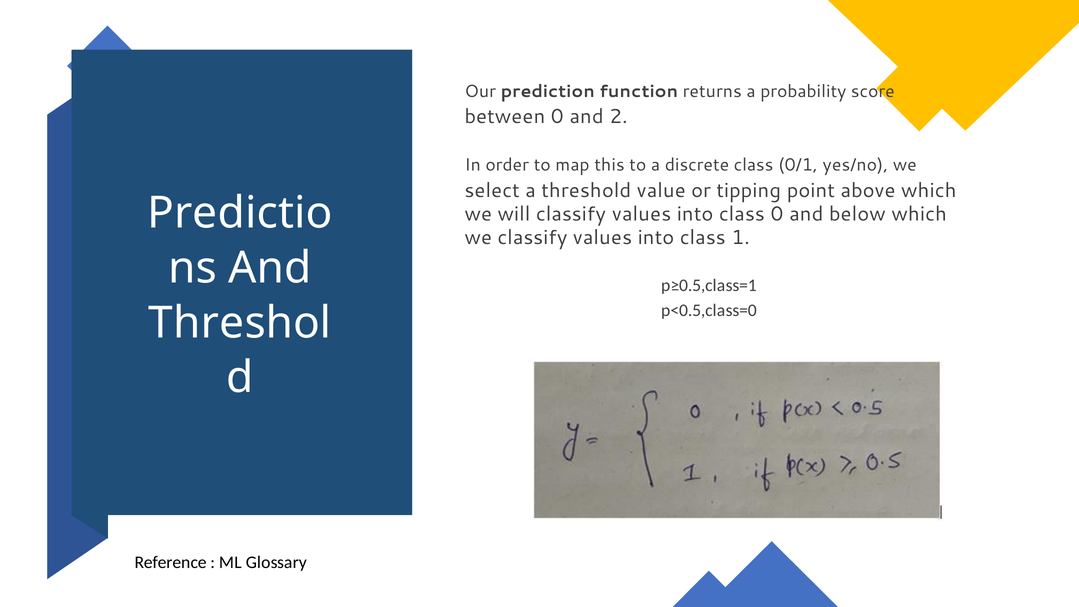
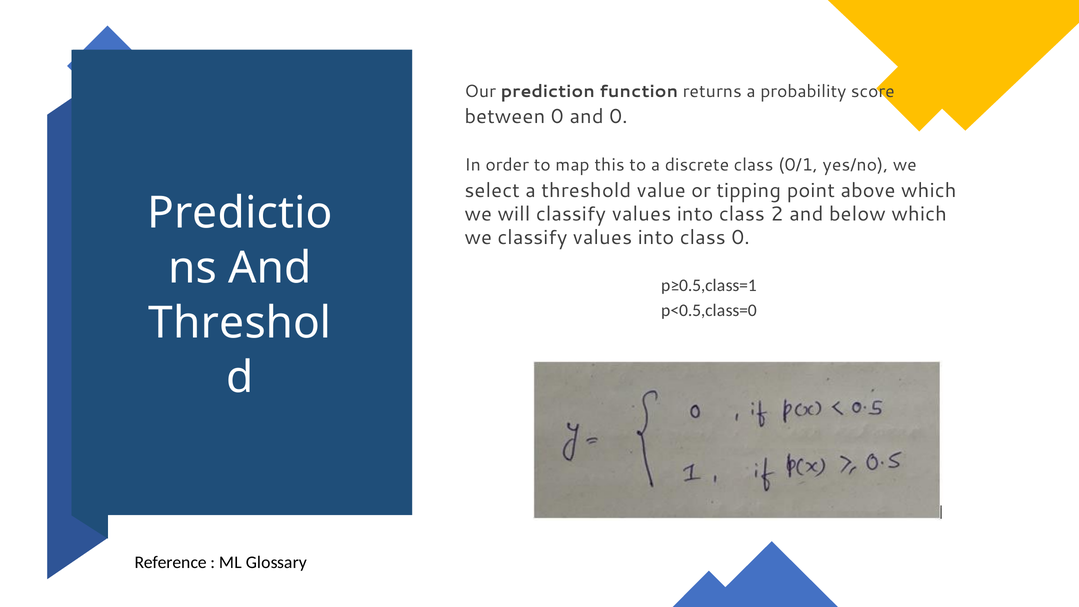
and 2: 2 -> 0 (618, 116)
class 0: 0 -> 2 (777, 214)
class 1: 1 -> 0 (741, 238)
